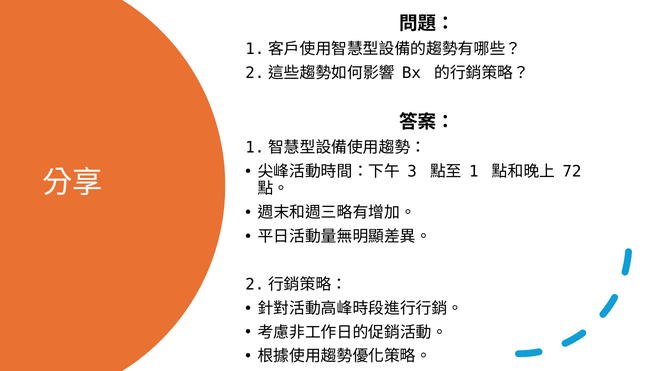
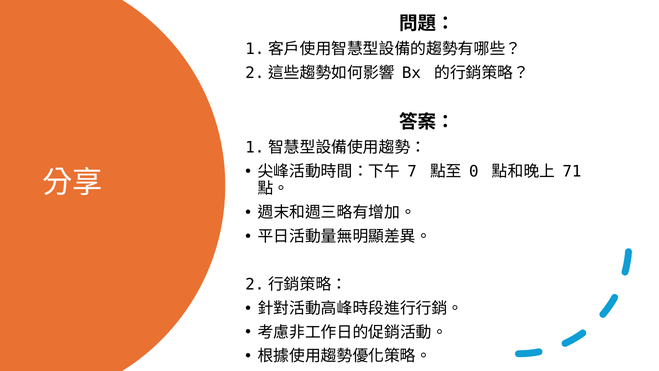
3: 3 -> 7 (412, 172)
1: 1 -> 0 (474, 172)
72: 72 -> 71 (572, 172)
